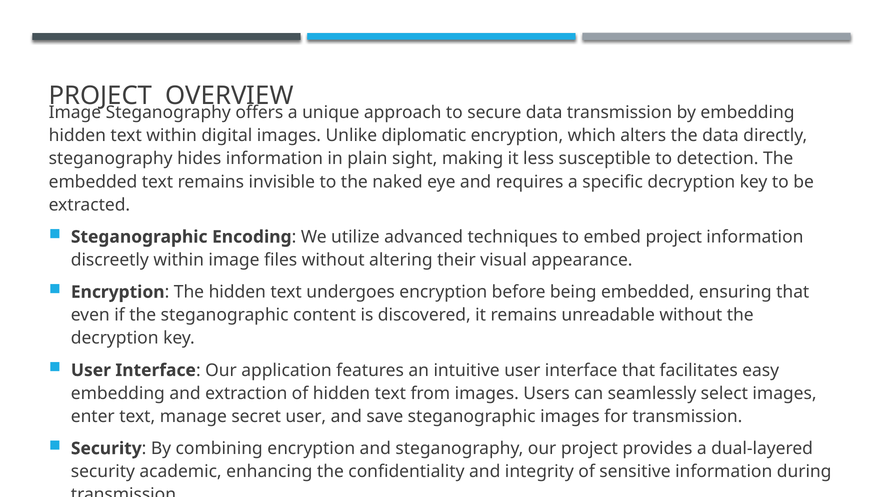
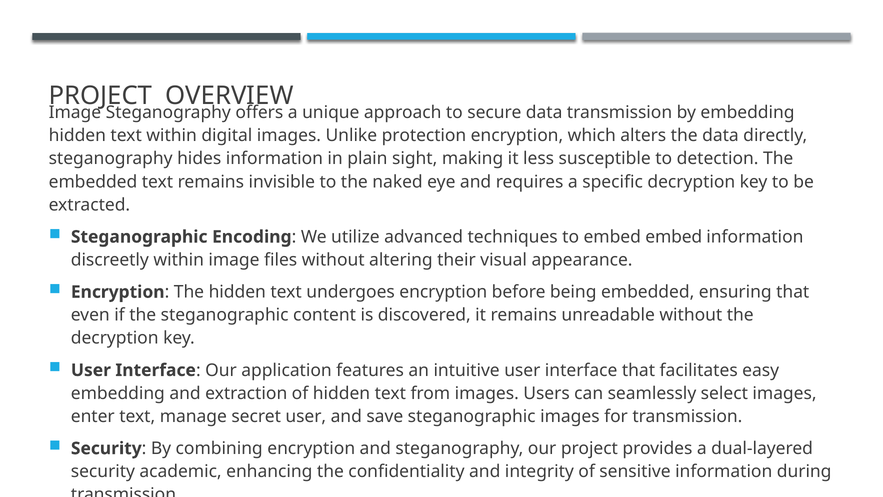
diplomatic: diplomatic -> protection (424, 136)
embed project: project -> embed (674, 237)
